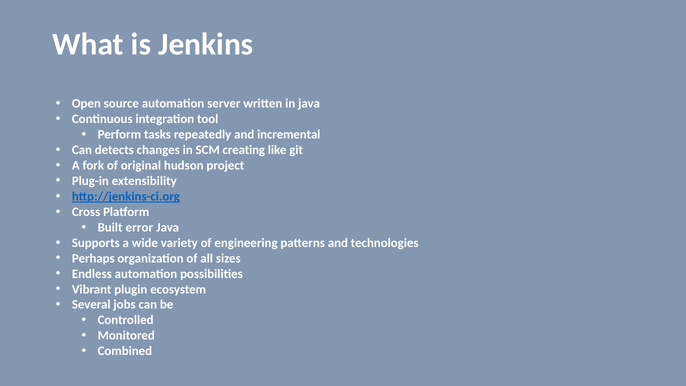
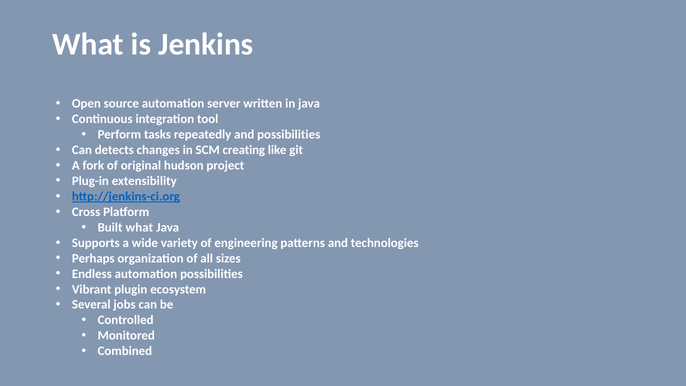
and incremental: incremental -> possibilities (289, 135)
Built error: error -> what (139, 227)
